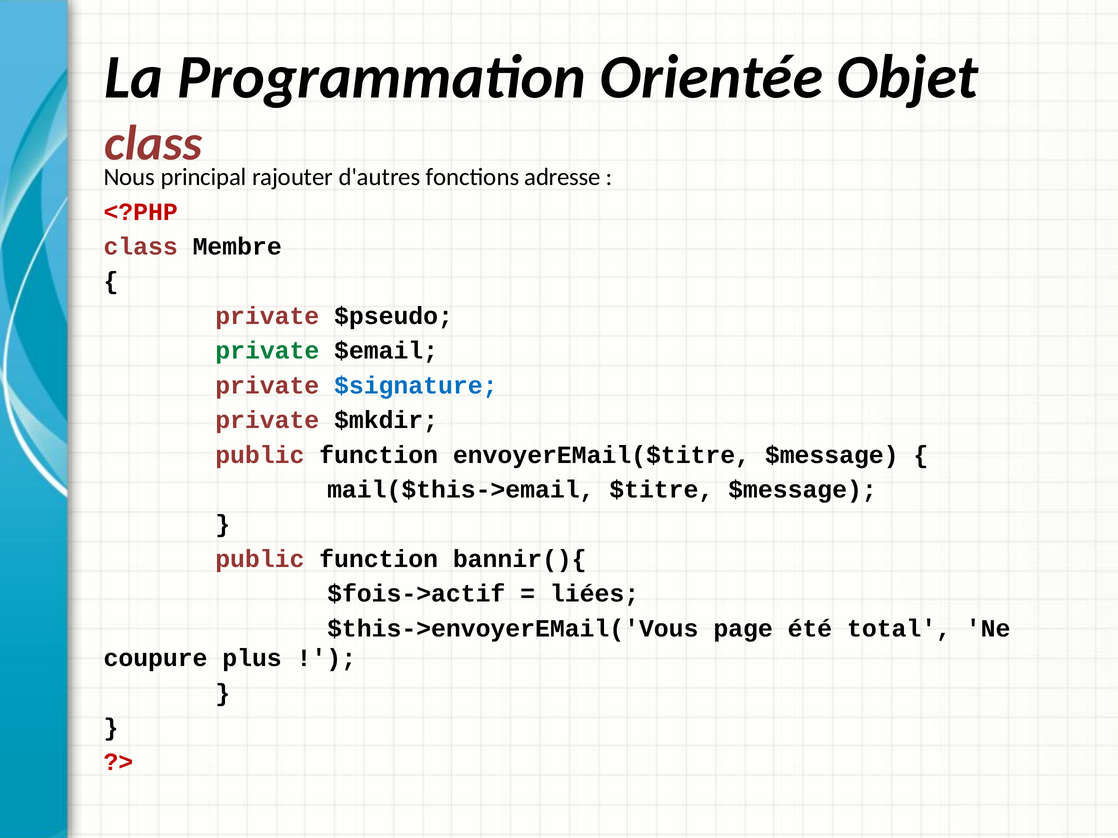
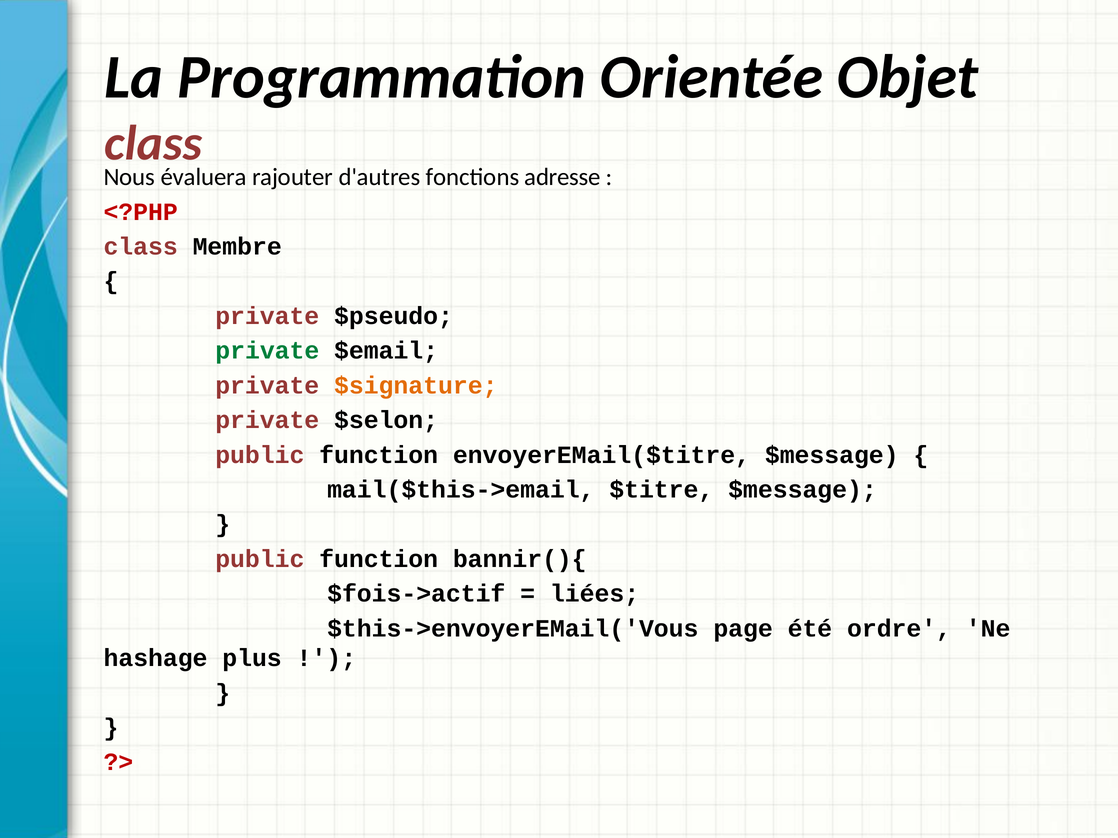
principal: principal -> évaluera (204, 177)
$signature colour: blue -> orange (416, 386)
$mkdir: $mkdir -> $selon (386, 420)
total: total -> ordre (899, 629)
coupure: coupure -> hashage (156, 659)
